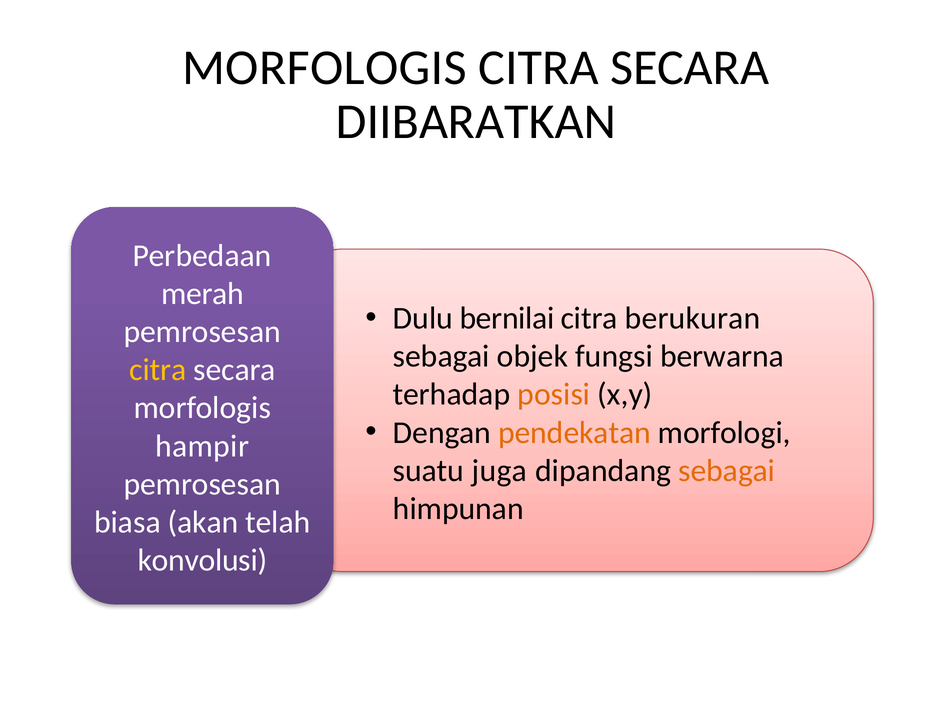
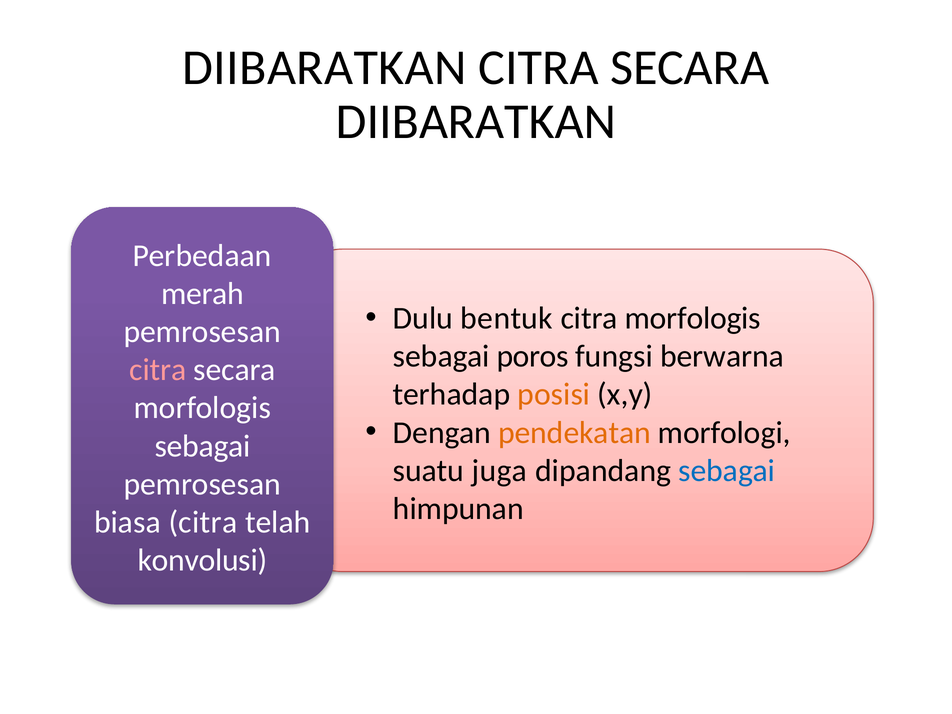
MORFOLOGIS: MORFOLOGIS -> DIIBARATKAN (324, 67)
bernilai: bernilai -> bentuk (507, 318)
citra berukuran: berukuran -> morfologis (693, 318)
objek: objek -> poros (533, 356)
citra colour: yellow -> pink (158, 370)
hampir: hampir -> sebagai (202, 446)
sebagai colour: orange -> blue (727, 471)
biasa akan: akan -> citra (203, 522)
